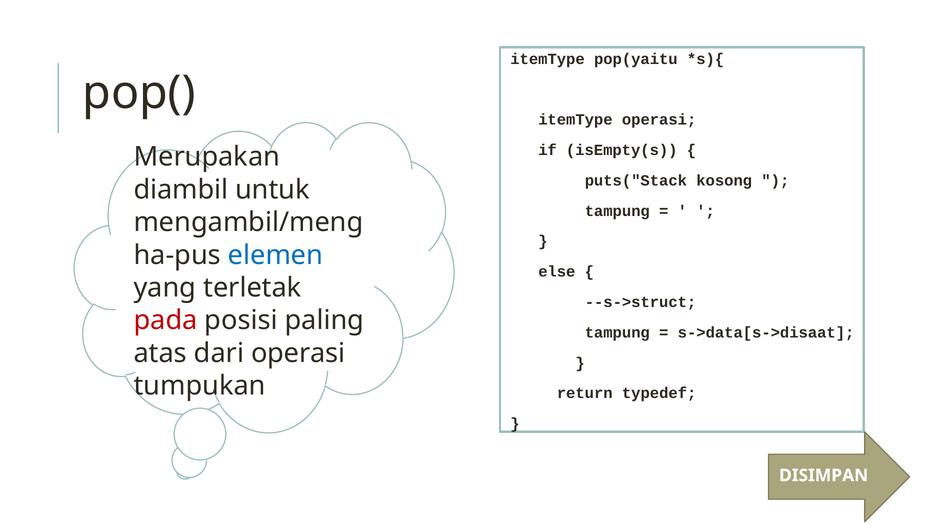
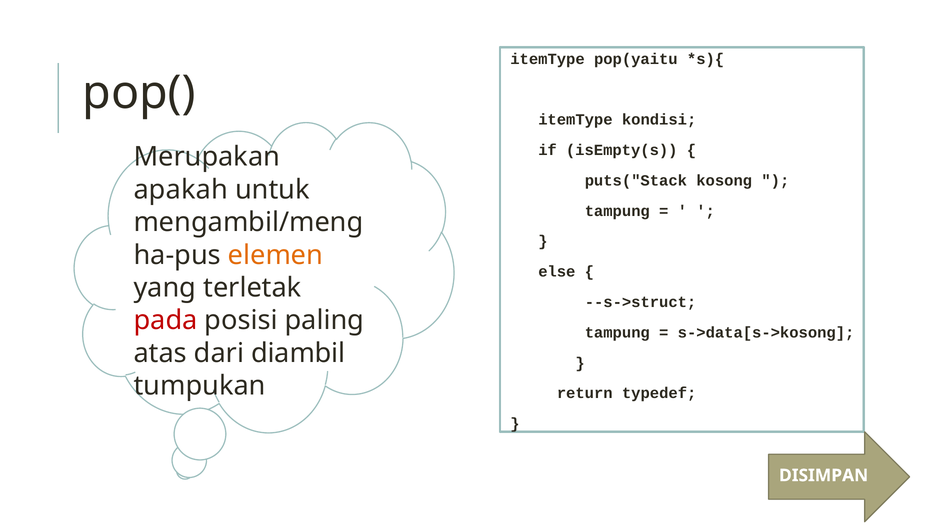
itemType operasi: operasi -> kondisi (659, 120)
diambil: diambil -> apakah (181, 190)
elemen colour: blue -> orange (276, 255)
s->data[s->disaat: s->data[s->disaat -> s->data[s->kosong (766, 332)
dari operasi: operasi -> diambil (298, 353)
